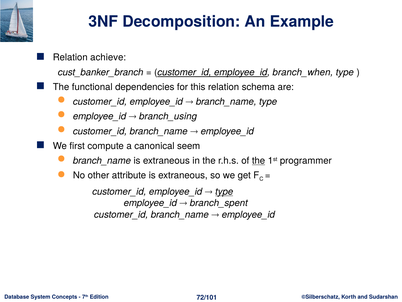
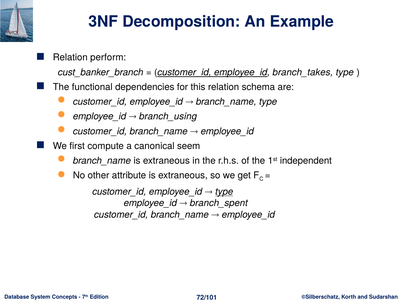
achieve: achieve -> perform (108, 57)
branch_when: branch_when -> branch_takes (303, 72)
the underline: present -> none (259, 160)
programmer: programmer -> independent (306, 160)
